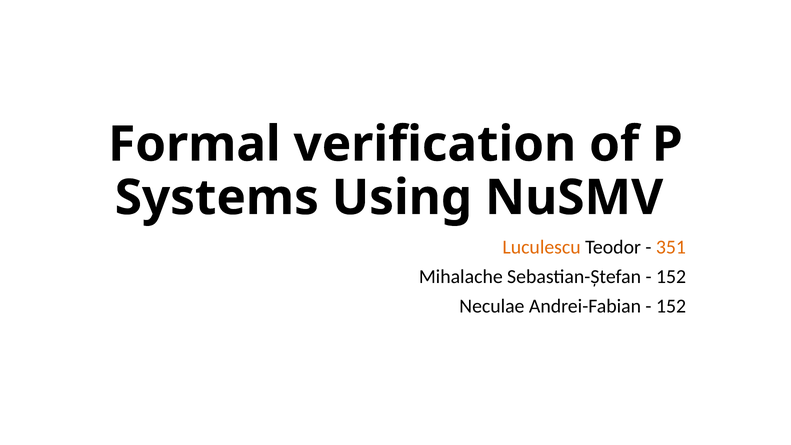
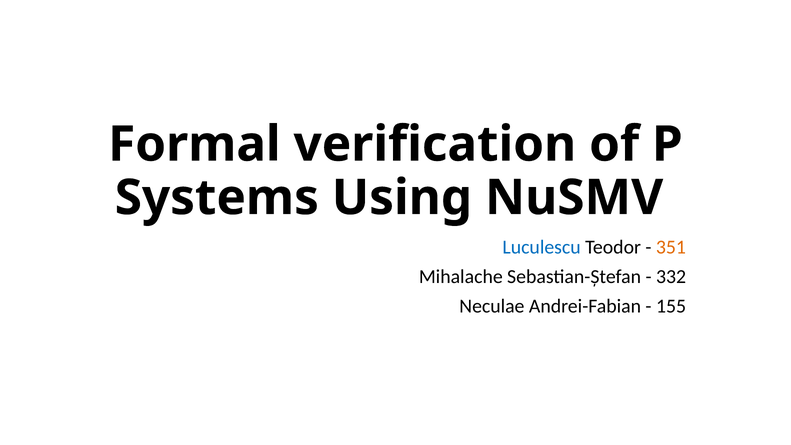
Luculescu colour: orange -> blue (542, 247)
152: 152 -> 332 (671, 277)
152: 152 -> 155 (671, 306)
